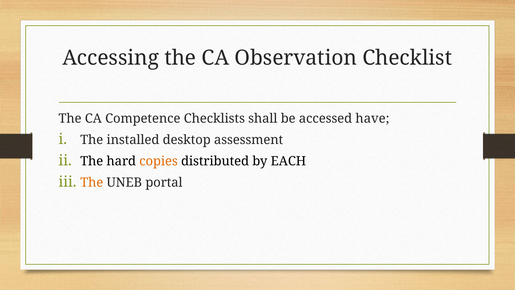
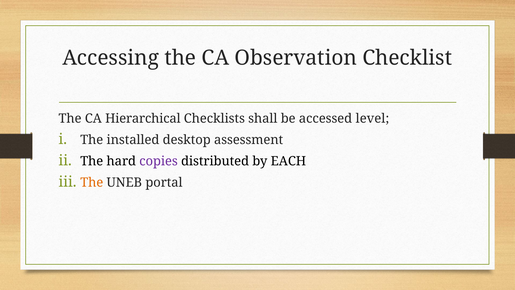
Competence: Competence -> Hierarchical (143, 119)
have: have -> level (372, 119)
copies colour: orange -> purple (159, 161)
